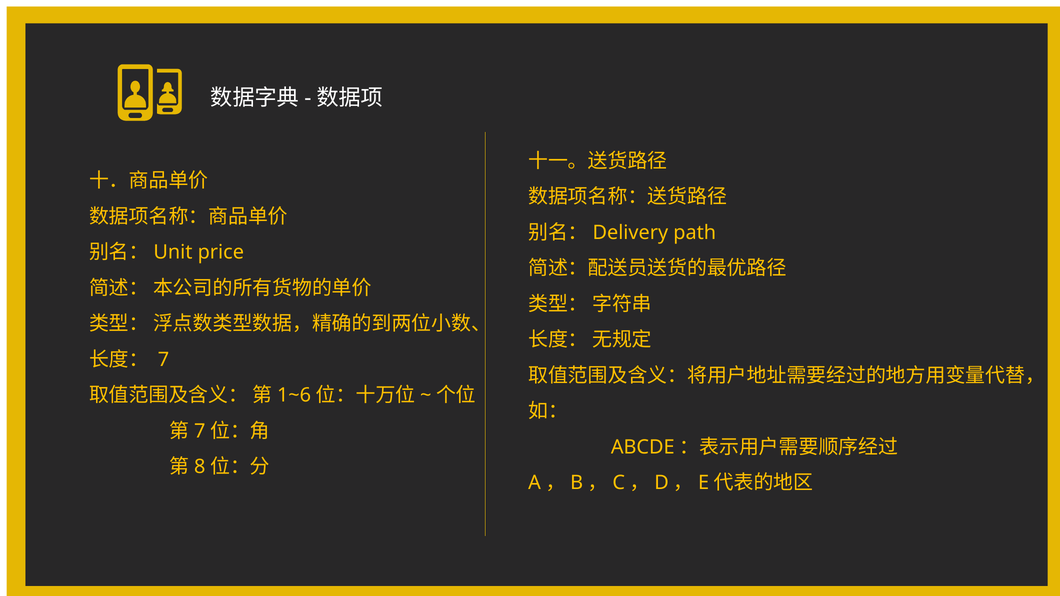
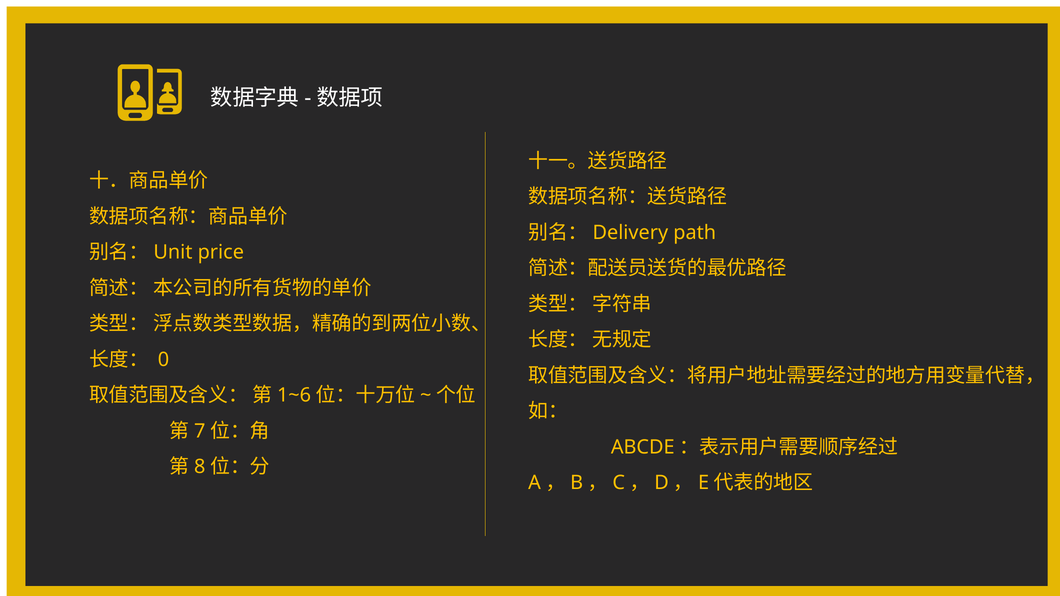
7: 7 -> 0 (164, 360)
